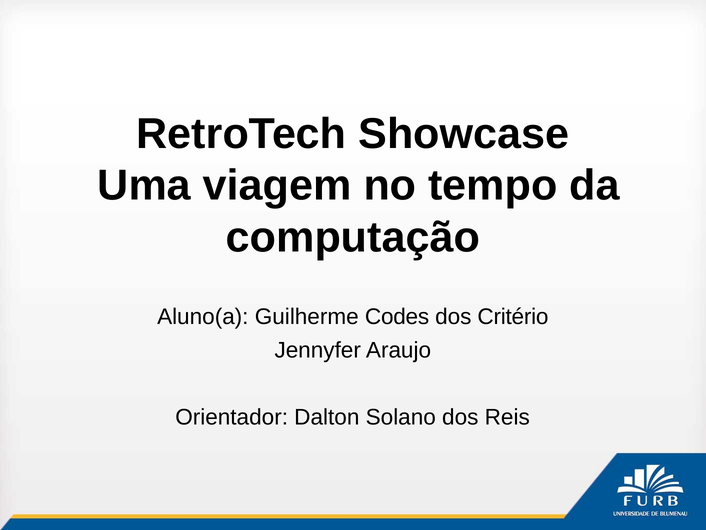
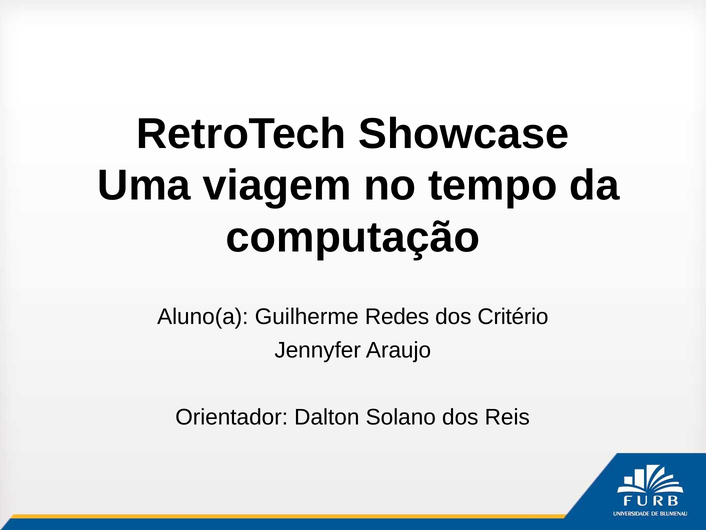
Codes: Codes -> Redes (397, 317)
